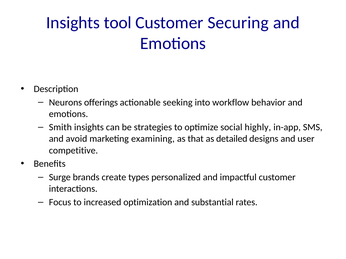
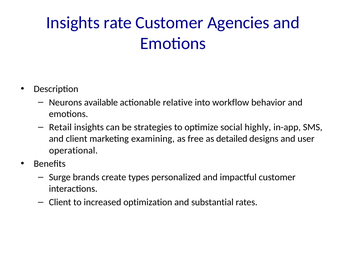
tool: tool -> rate (118, 23)
Securing: Securing -> Agencies (238, 23)
offerings: offerings -> available (101, 103)
seeking: seeking -> relative (178, 103)
Smith: Smith -> Retail (60, 128)
and avoid: avoid -> client (77, 139)
that: that -> free (196, 139)
competitive: competitive -> operational (73, 151)
Focus: Focus -> Client (60, 203)
